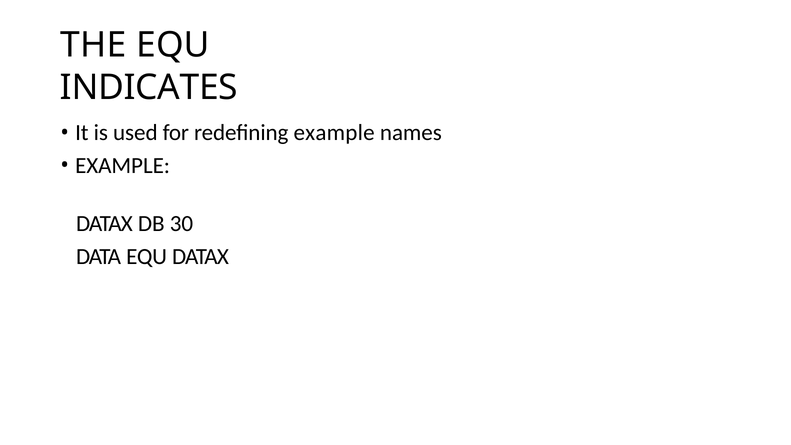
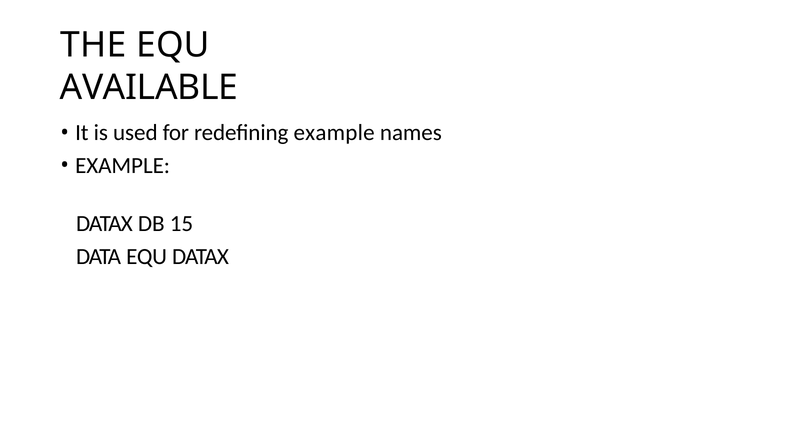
INDICATES: INDICATES -> AVAILABLE (149, 88)
30: 30 -> 15 (181, 224)
